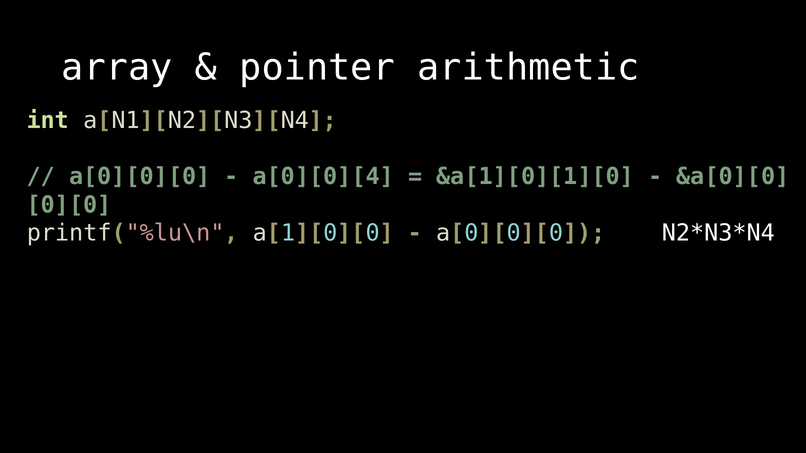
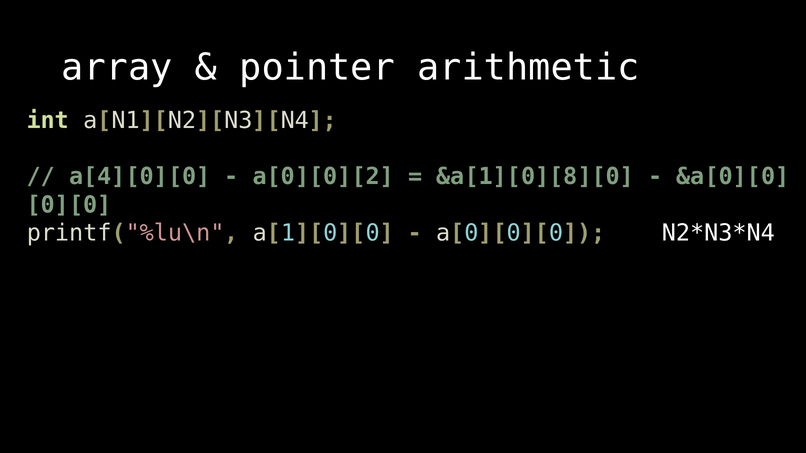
a[0][0][0: a[0][0][0 -> a[4][0][0 (140, 177)
a[0][0][4: a[0][0][4 -> a[0][0][2 (323, 177)
&a[1][0][1][0: &a[1][0][1][0 -> &a[1][0][8][0 (535, 177)
